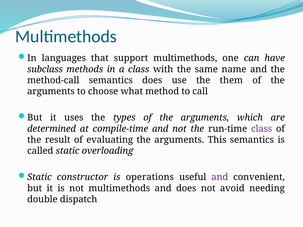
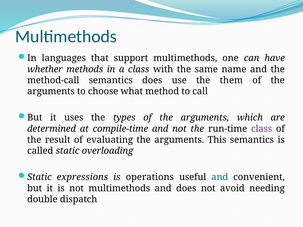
subclass: subclass -> whether (45, 69)
constructor: constructor -> expressions (82, 177)
and colour: purple -> blue (220, 177)
